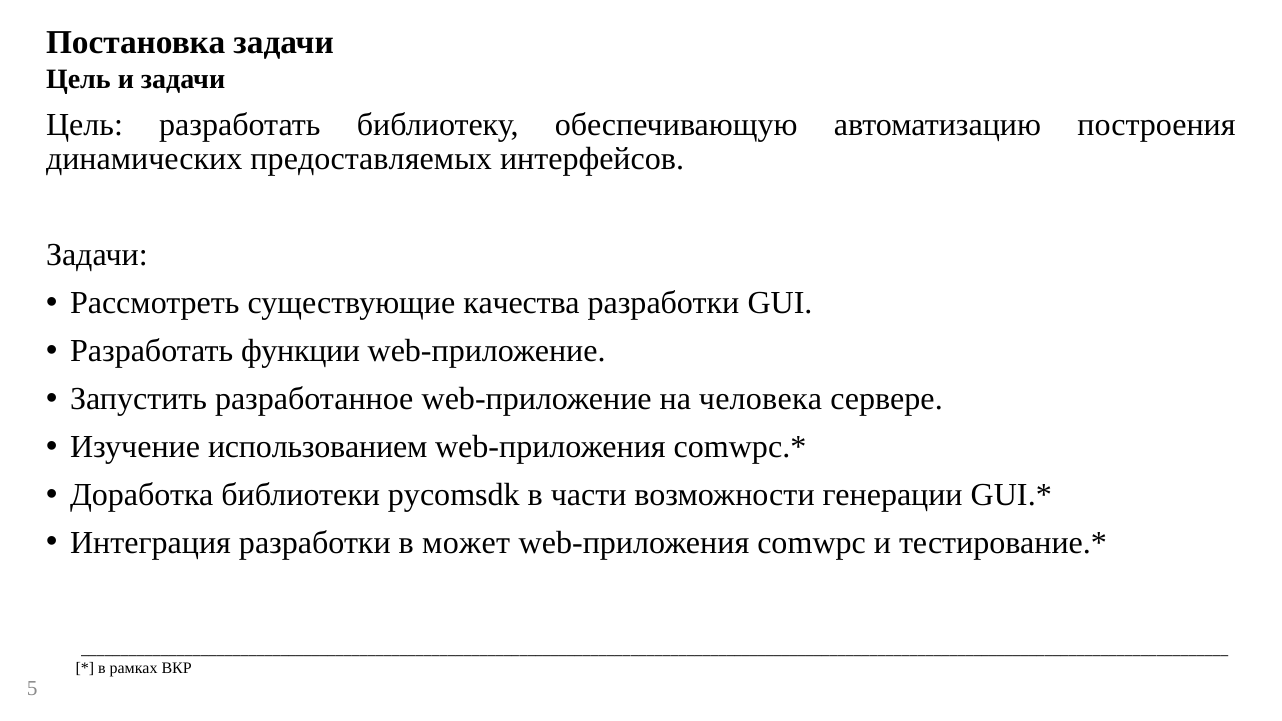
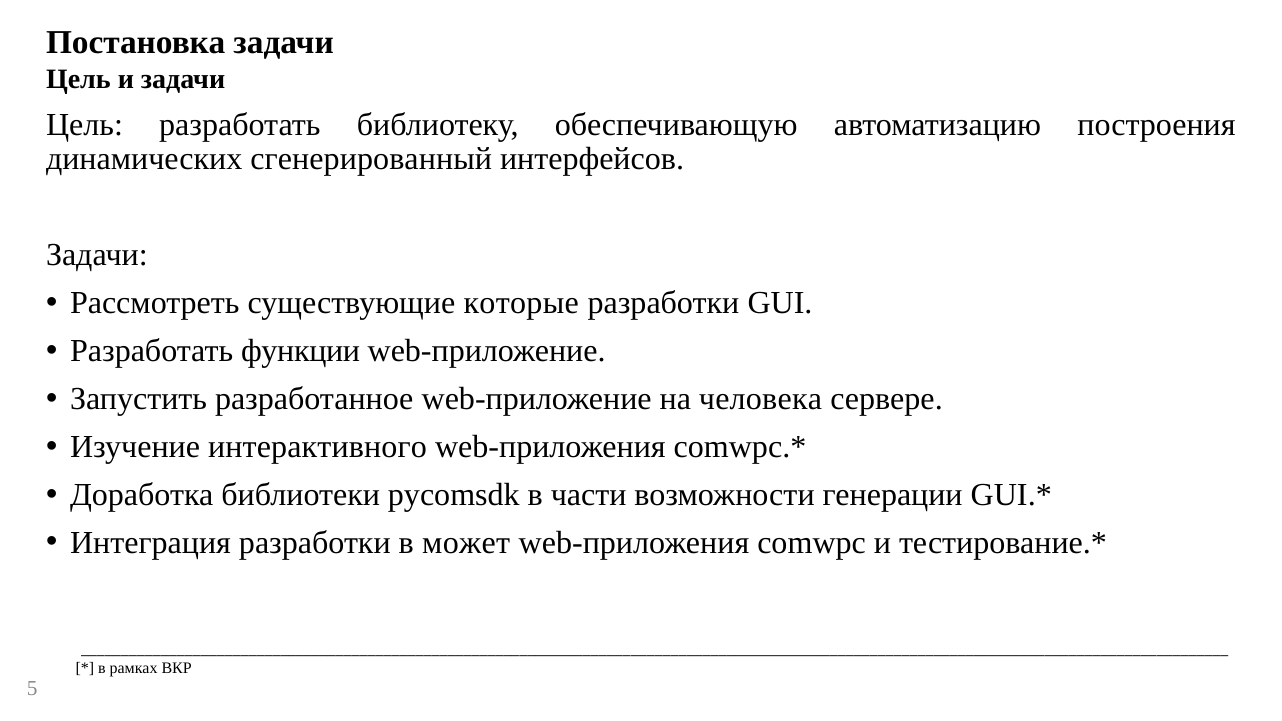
предоставляемых: предоставляемых -> сгенерированный (371, 159)
качества: качества -> которые (521, 303)
использованием: использованием -> интерактивного (317, 447)
